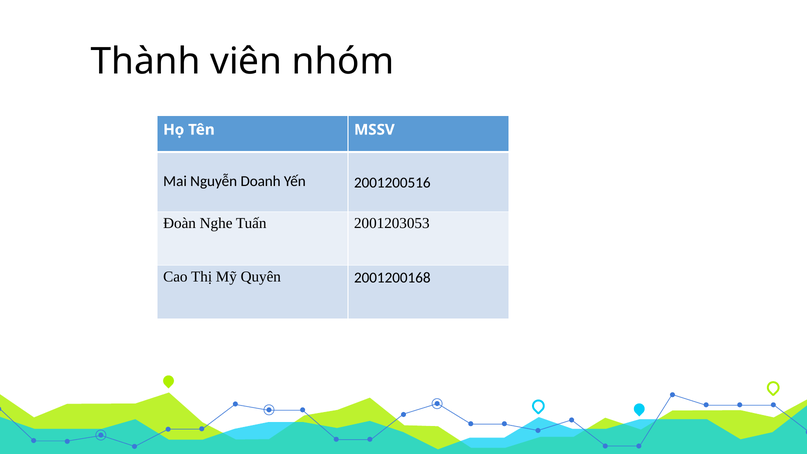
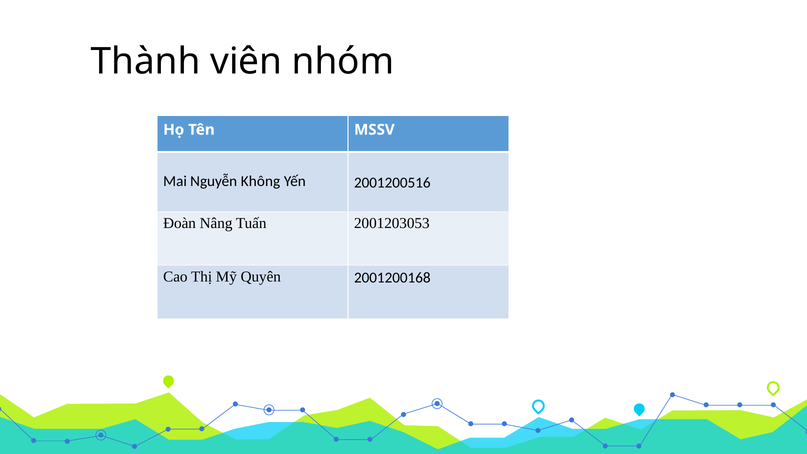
Doanh: Doanh -> Không (261, 181)
Nghe: Nghe -> Nâng (216, 223)
